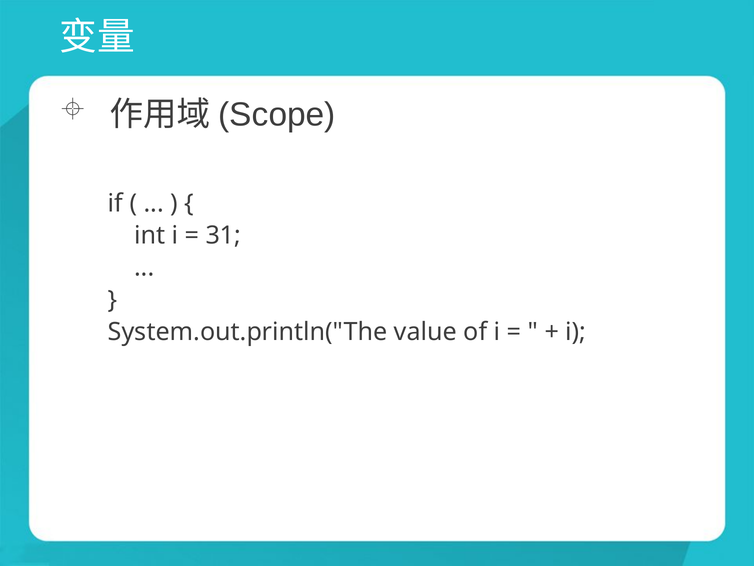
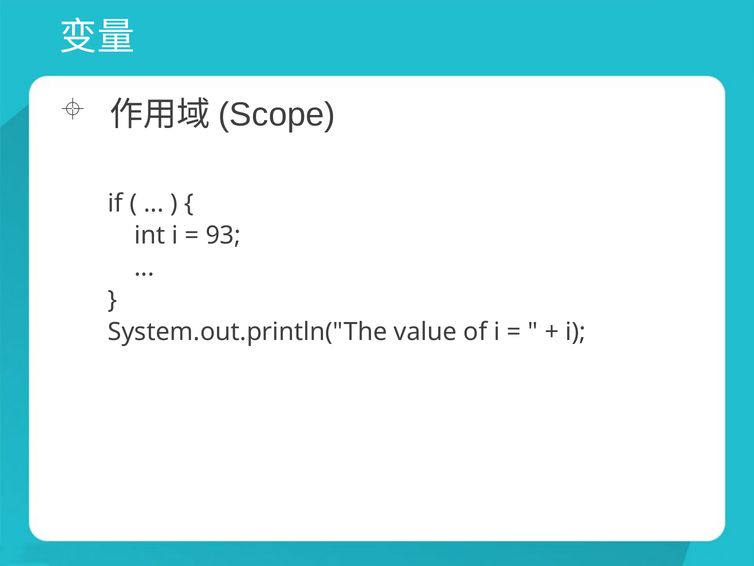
31: 31 -> 93 (223, 235)
